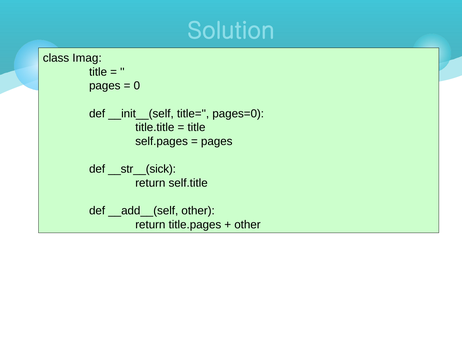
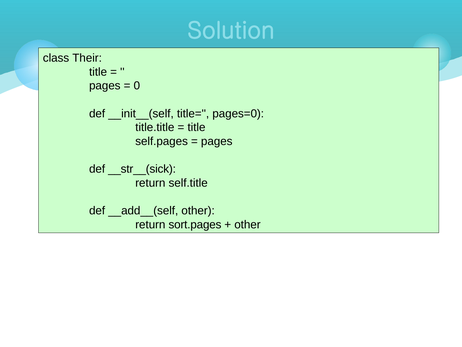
Imag: Imag -> Their (87, 58)
title.pages: title.pages -> sort.pages (195, 224)
